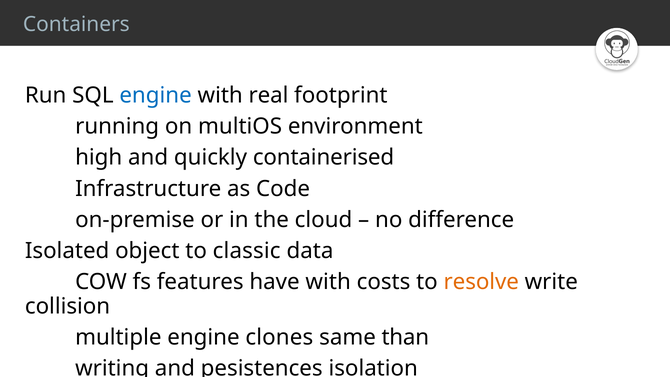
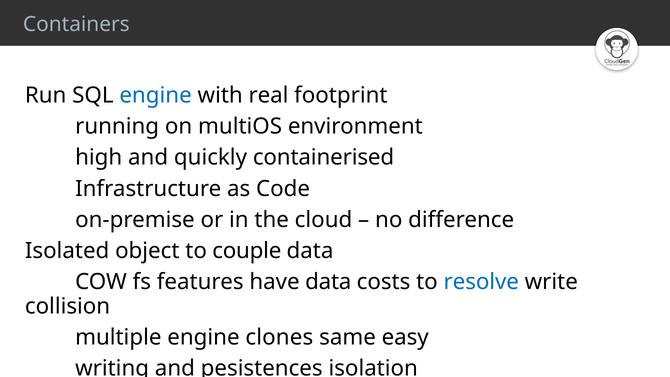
classic: classic -> couple (247, 251)
have with: with -> data (328, 282)
resolve colour: orange -> blue (481, 282)
than: than -> easy (405, 337)
